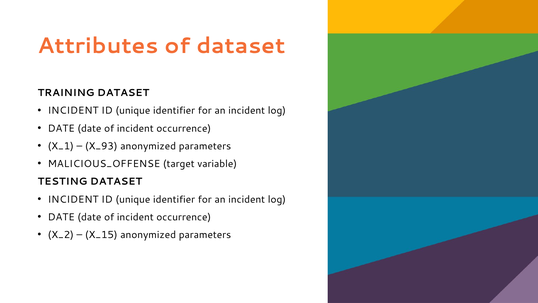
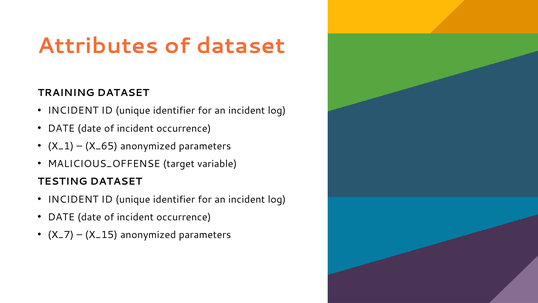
X_93: X_93 -> X_65 (101, 146)
X_2: X_2 -> X_7 (61, 235)
